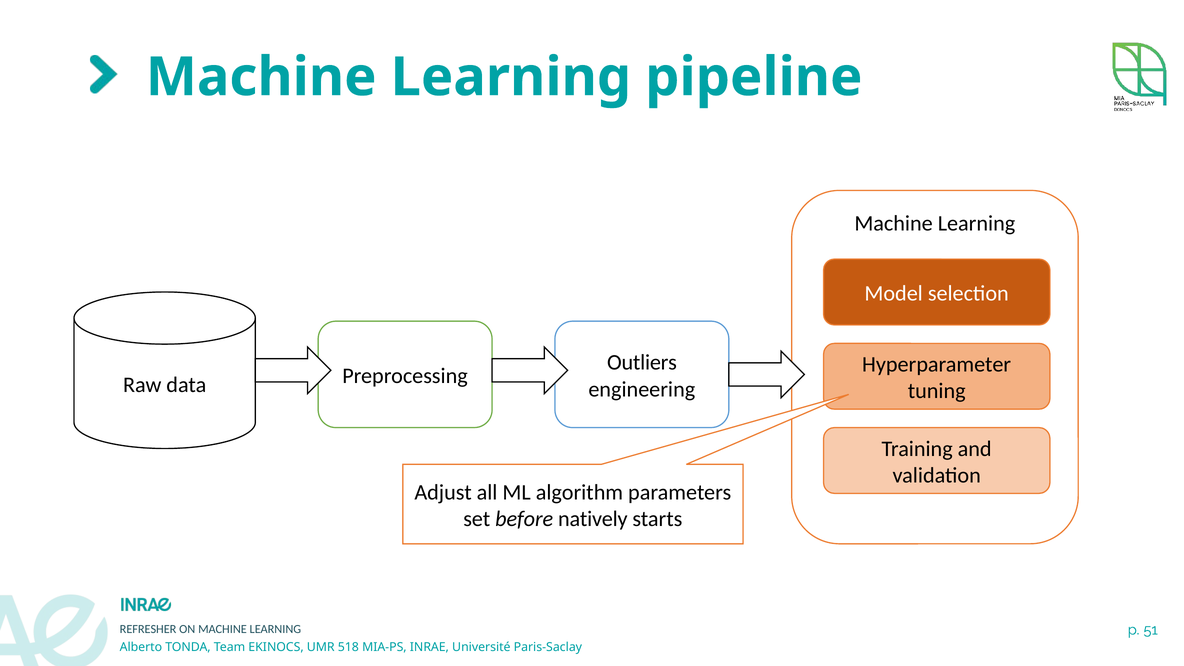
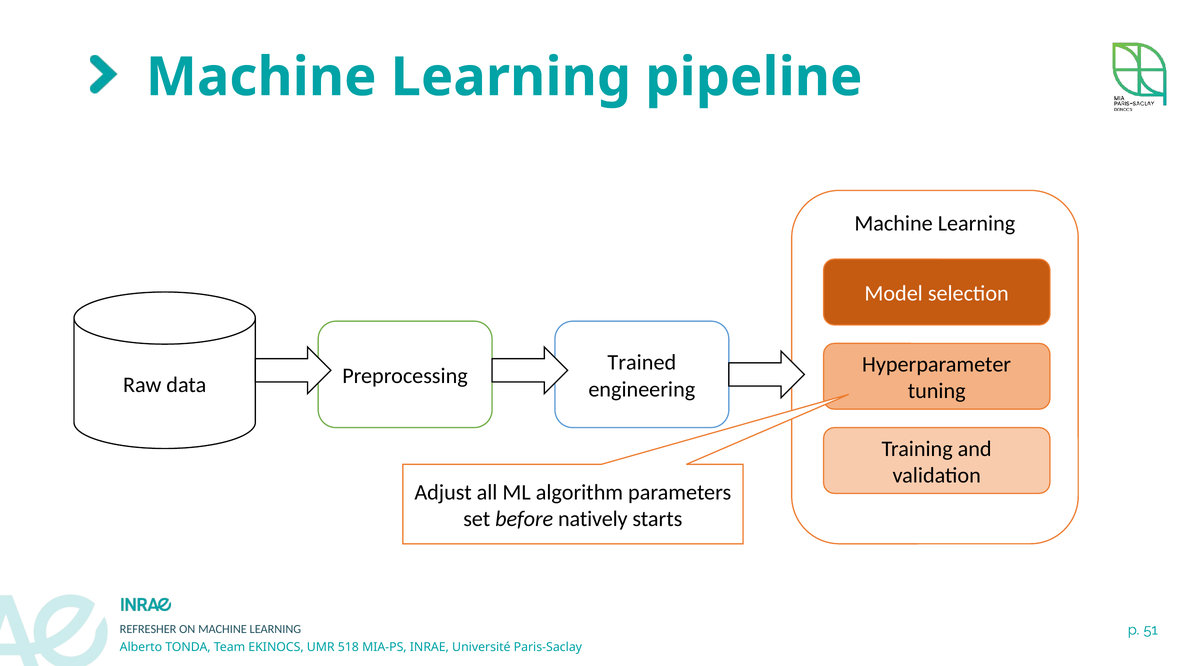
Outliers: Outliers -> Trained (642, 363)
